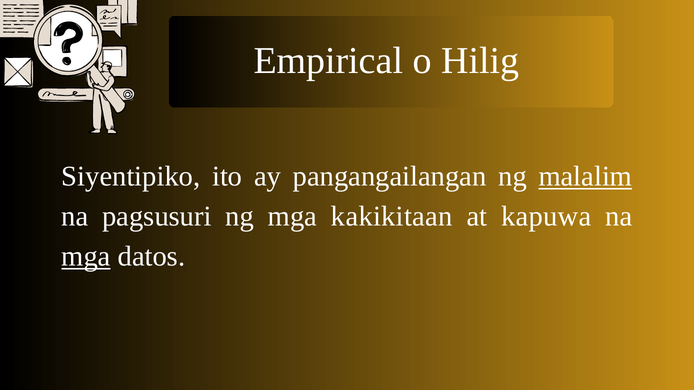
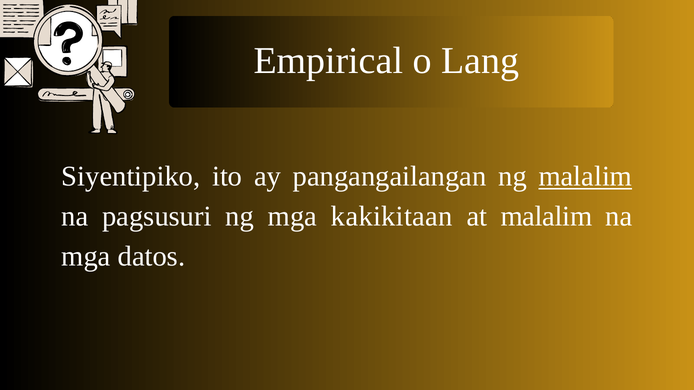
Hilig: Hilig -> Lang (480, 61)
at kapuwa: kapuwa -> malalim (546, 217)
mga underline: present -> none (86, 257)
